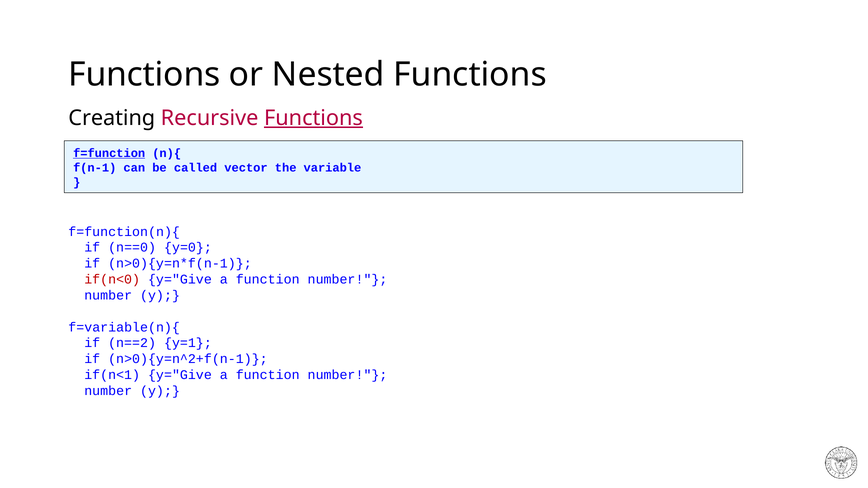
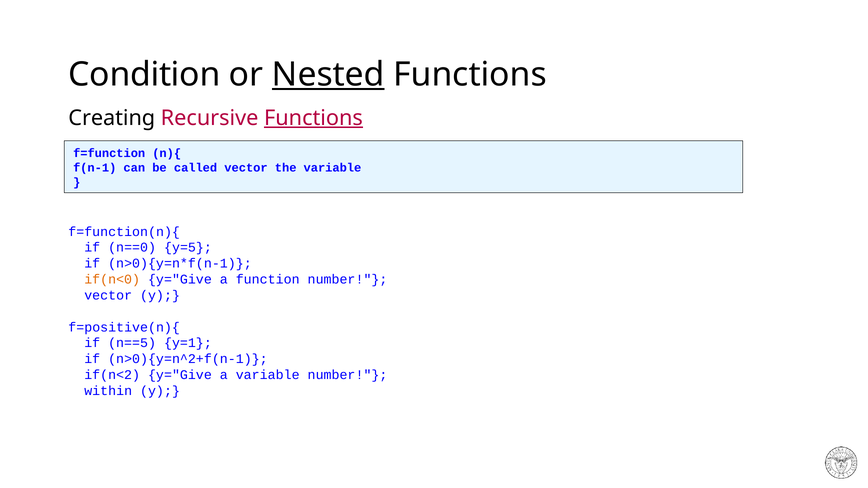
Functions: Functions -> Condition (144, 75)
Nested underline: none -> present (328, 75)
f=function underline: present -> none (109, 153)
y=0: y=0 -> y=5 (188, 248)
if(n<0 colour: red -> orange (112, 280)
number: number -> vector (108, 296)
f=variable(n){: f=variable(n){ -> f=positive(n){ (124, 327)
n==2: n==2 -> n==5 (132, 343)
if(n<1: if(n<1 -> if(n<2 (112, 375)
function: function -> variable (268, 375)
number: number -> within (108, 391)
